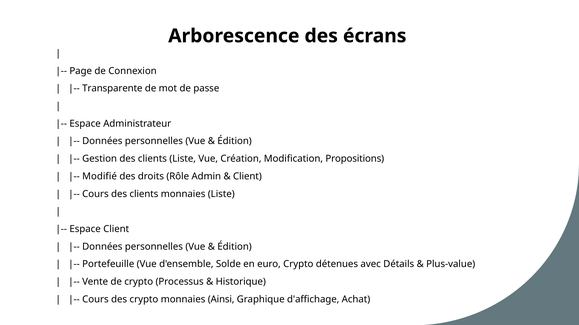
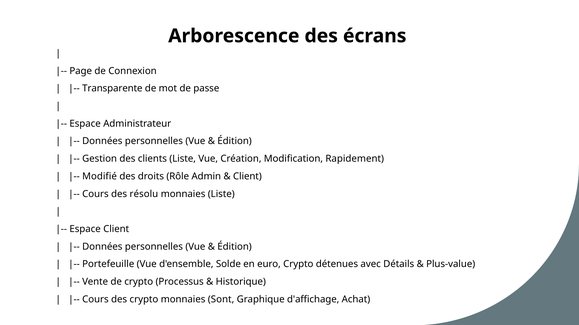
Propositions: Propositions -> Rapidement (355, 159)
Cours des clients: clients -> résolu (144, 194)
Ainsi: Ainsi -> Sont (221, 300)
